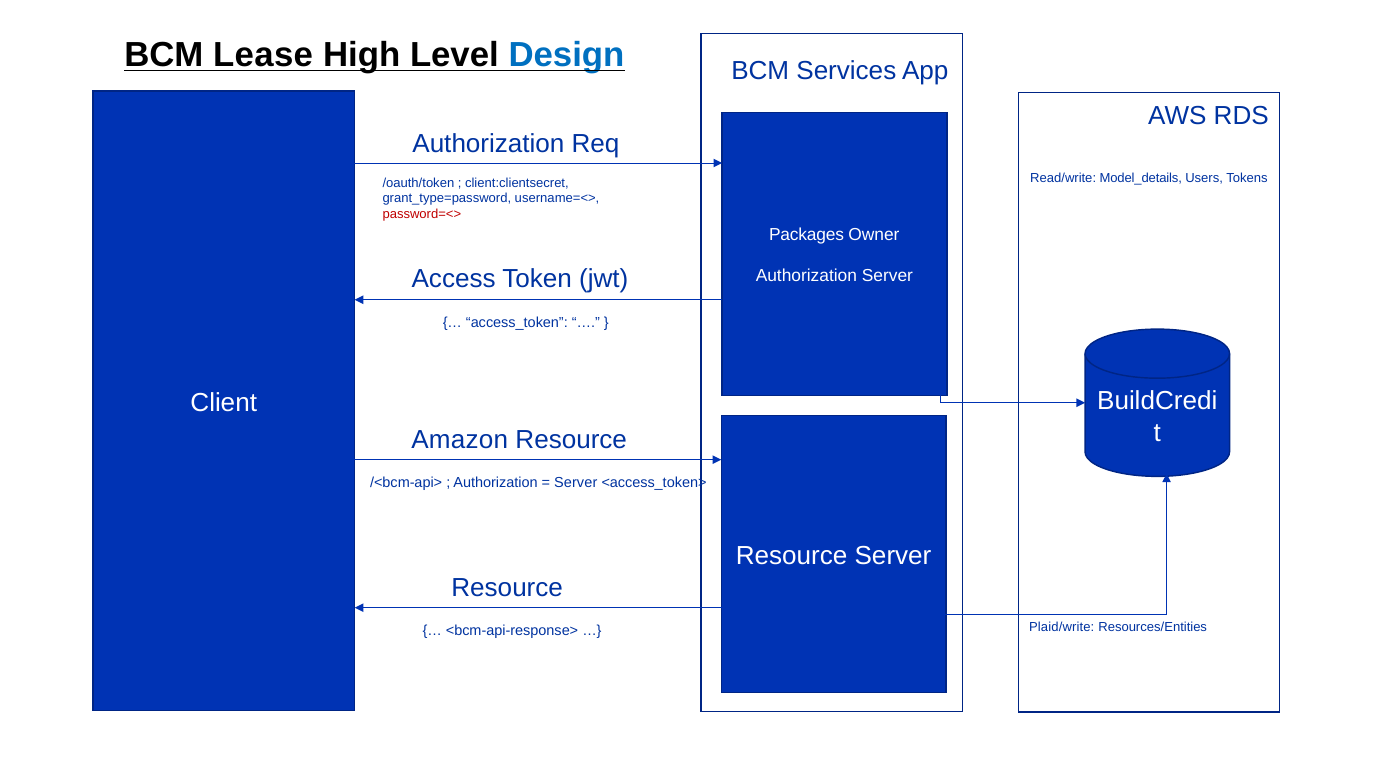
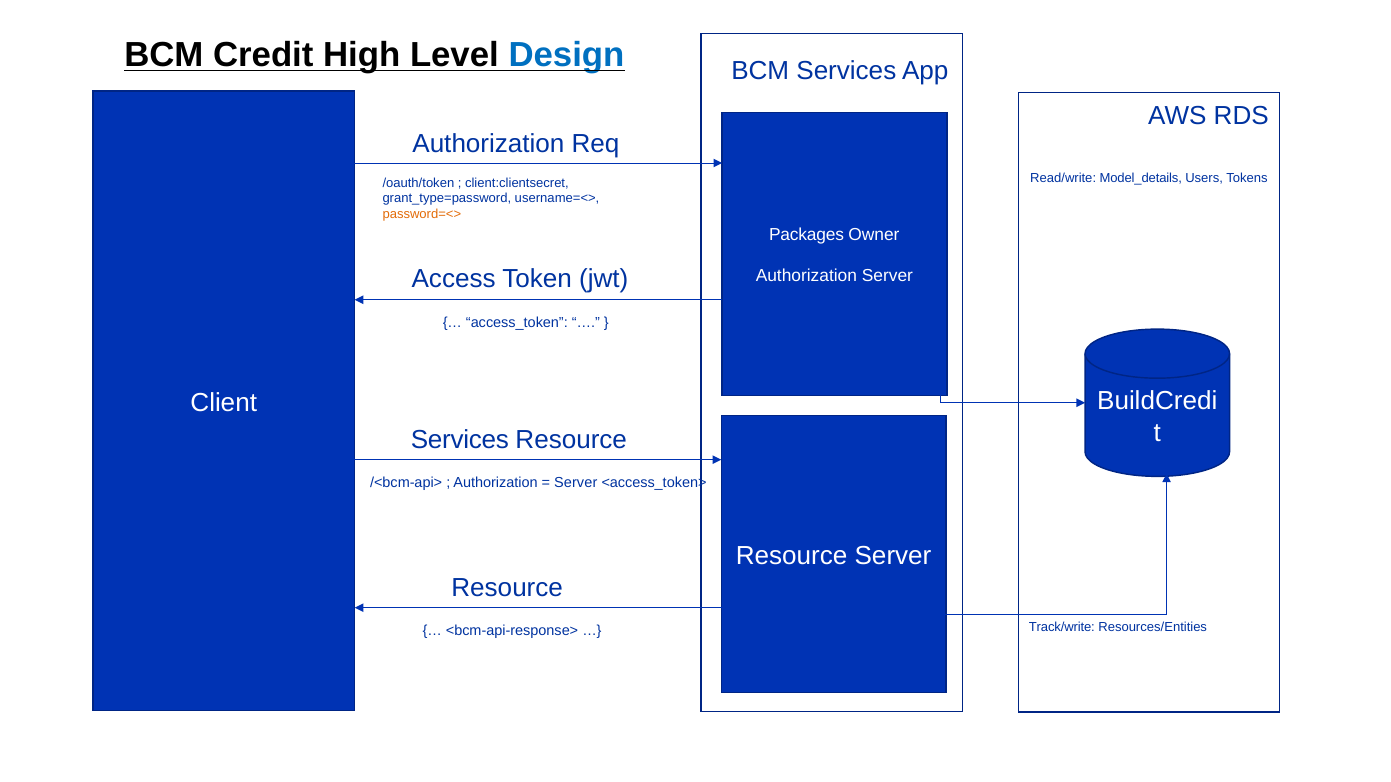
Lease: Lease -> Credit (263, 55)
password=<> colour: red -> orange (422, 214)
Amazon: Amazon -> Services (460, 440)
Plaid/write: Plaid/write -> Track/write (1062, 627)
